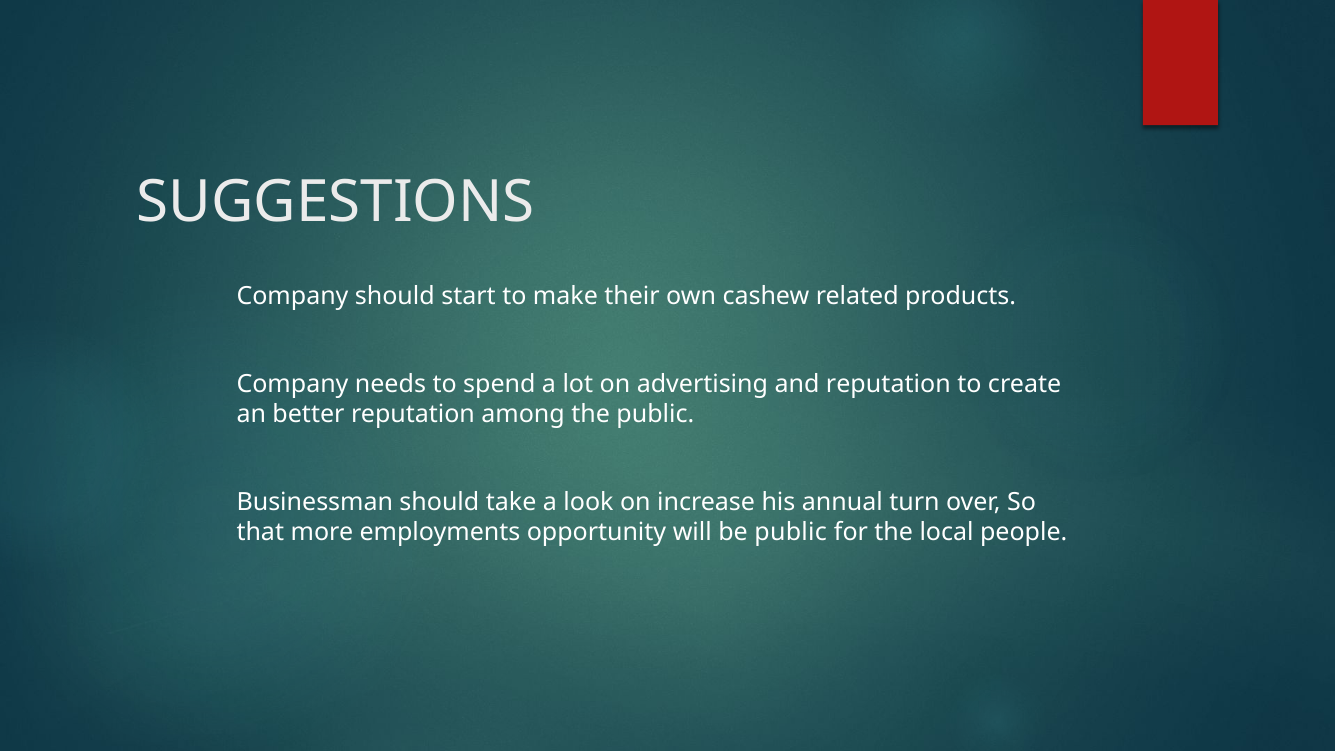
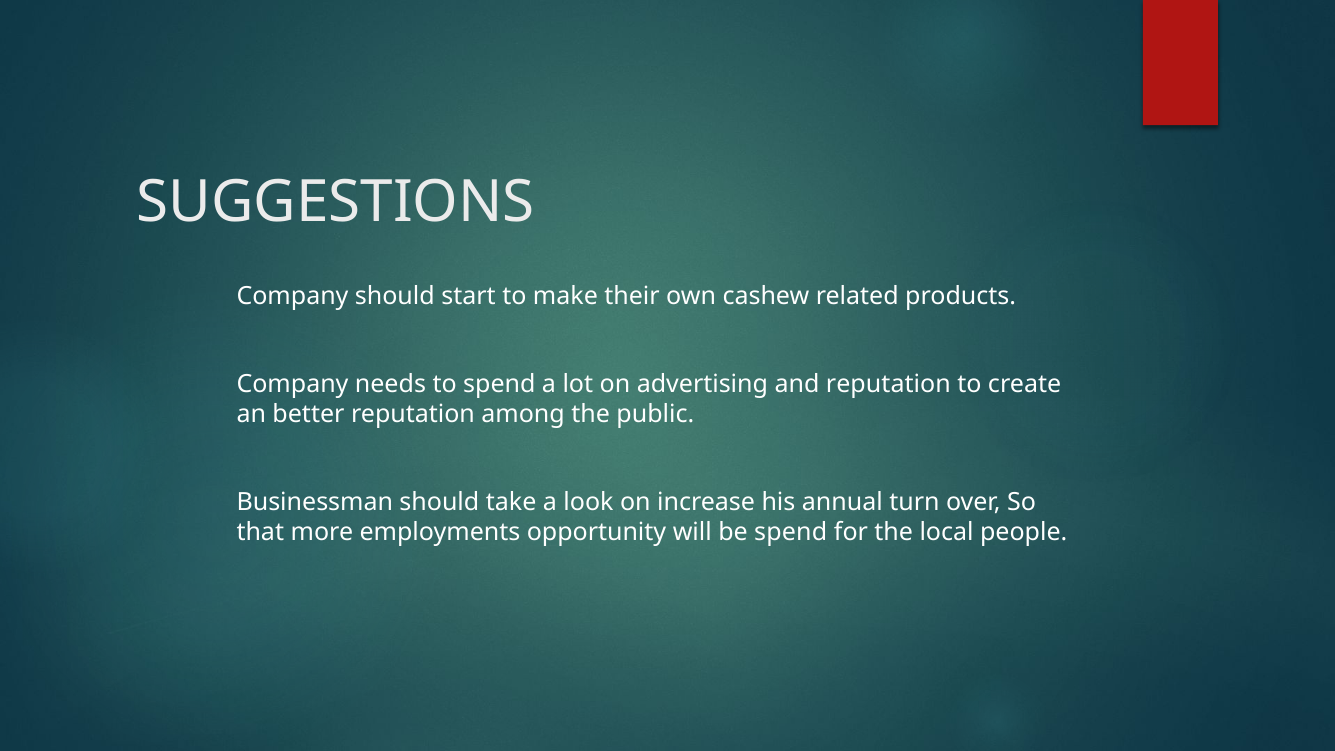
be public: public -> spend (791, 532)
